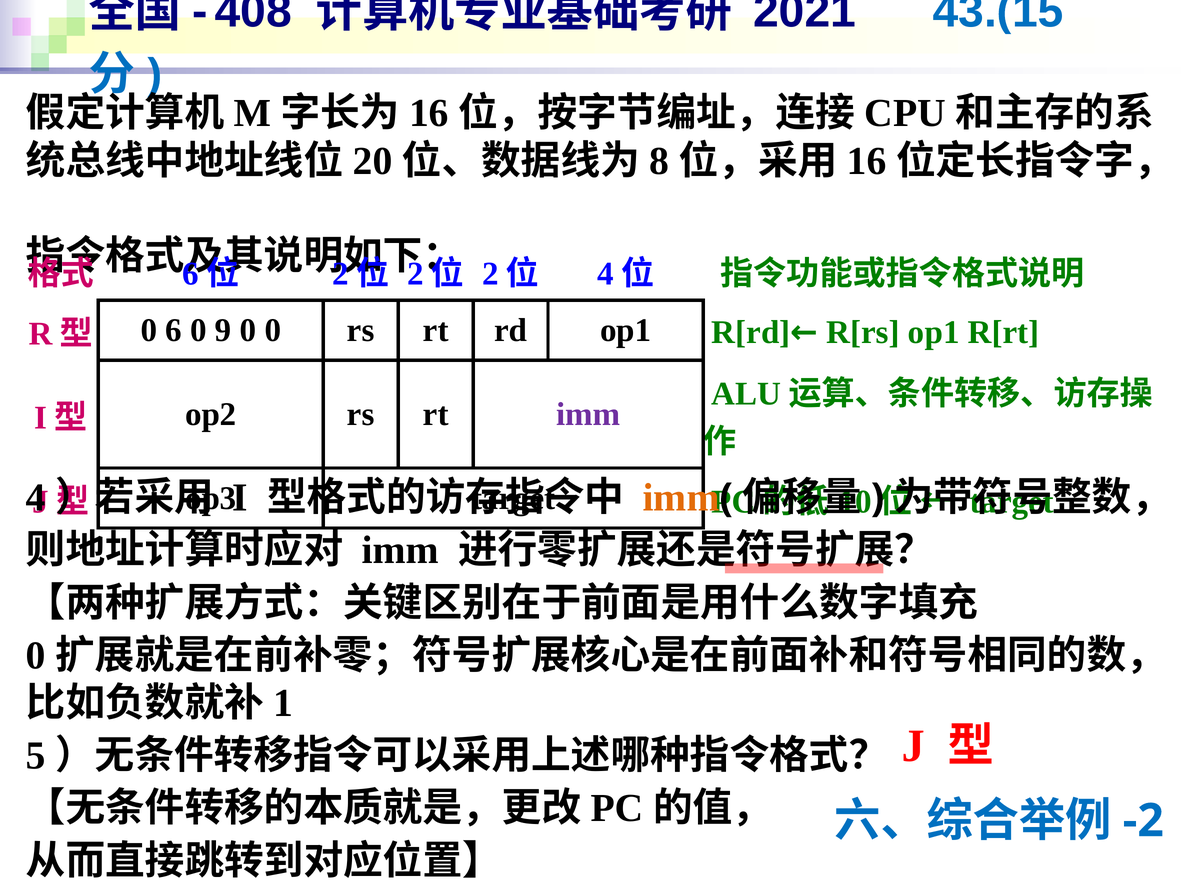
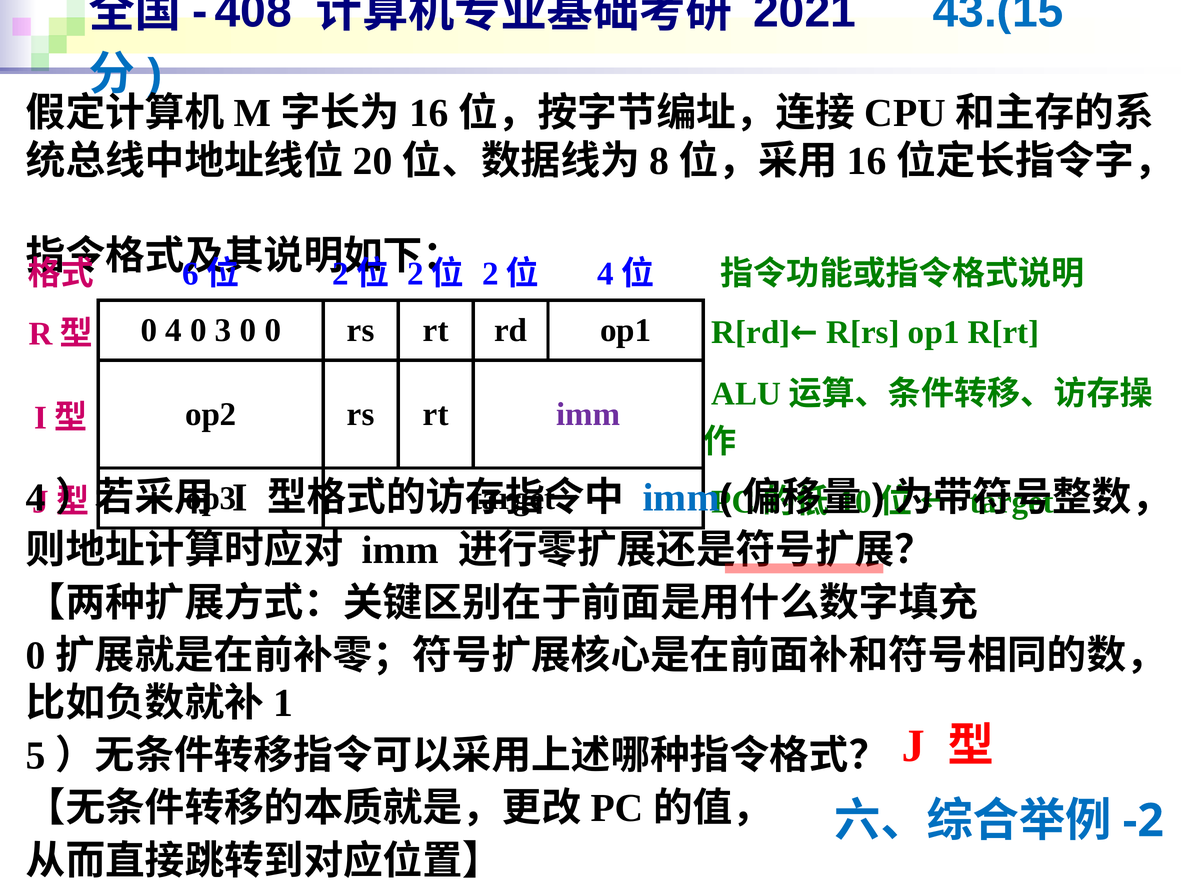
6: 6 -> 4 (174, 330)
9: 9 -> 3 (223, 330)
imm colour: orange -> blue (681, 497)
